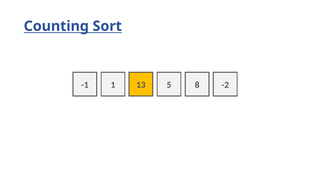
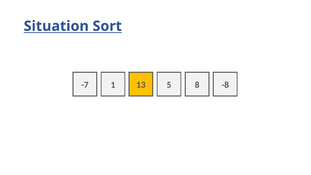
Counting: Counting -> Situation (56, 26)
-1: -1 -> -7 (85, 85)
-2: -2 -> -8 (225, 85)
